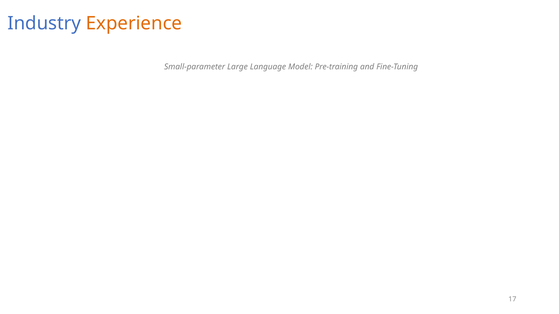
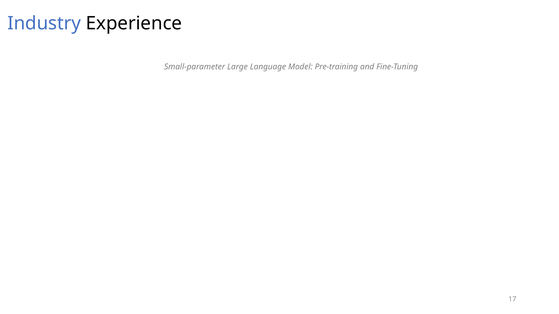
Experience colour: orange -> black (134, 23)
